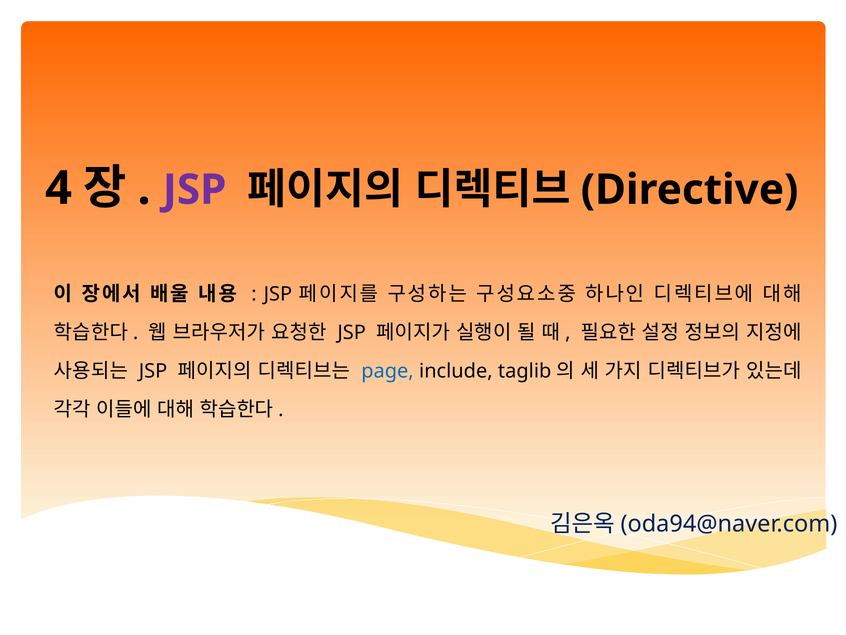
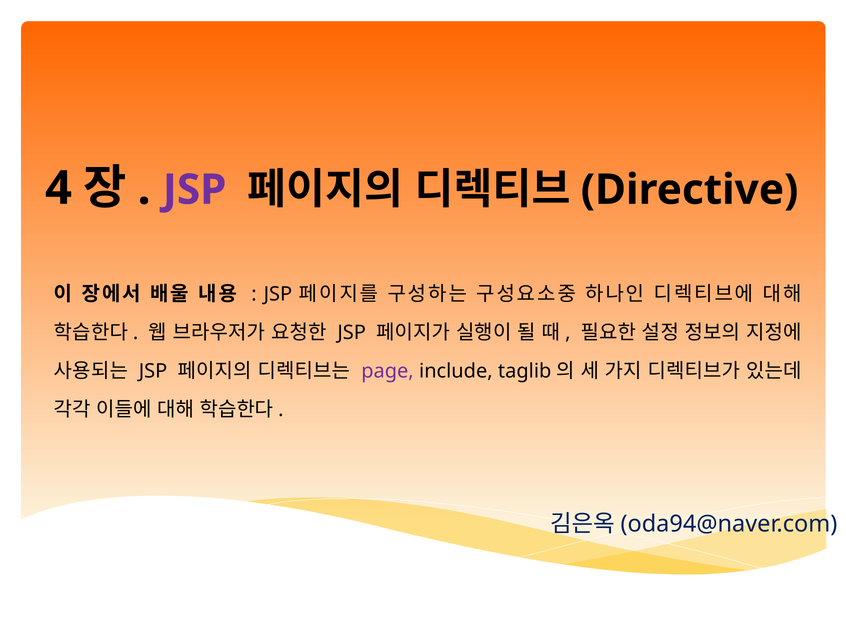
page colour: blue -> purple (387, 371)
